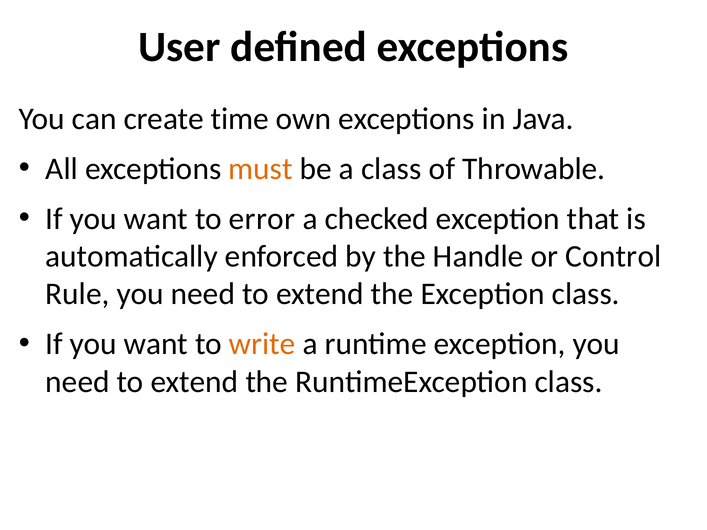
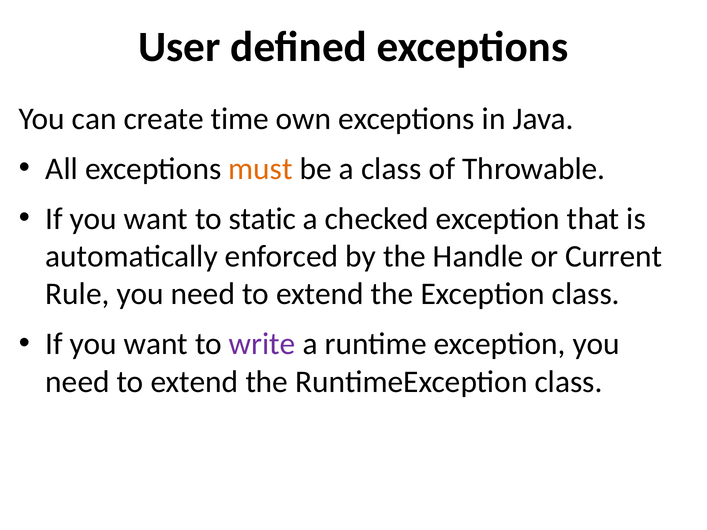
error: error -> static (262, 219)
Control: Control -> Current (614, 257)
write colour: orange -> purple (262, 344)
